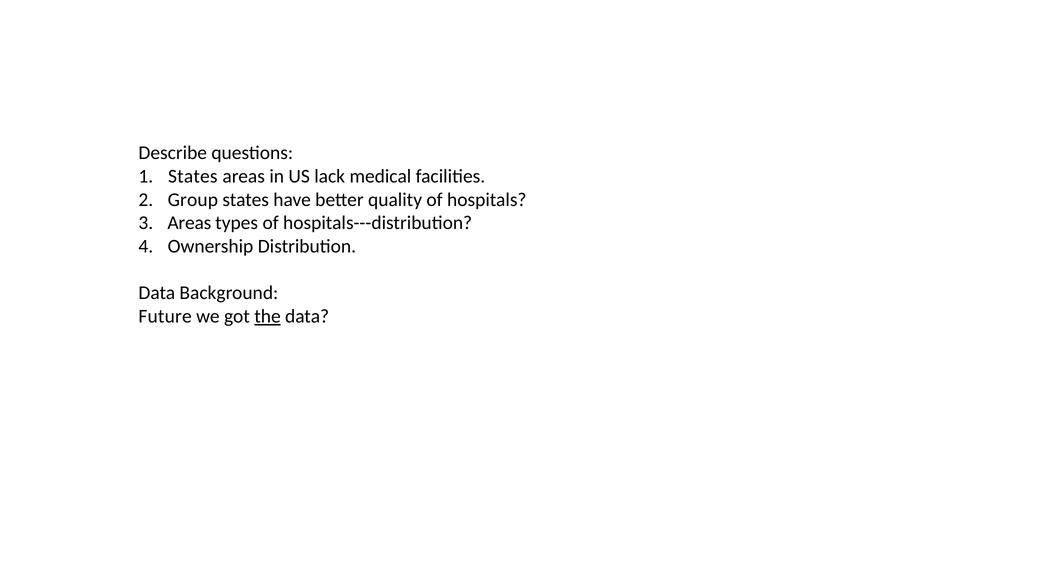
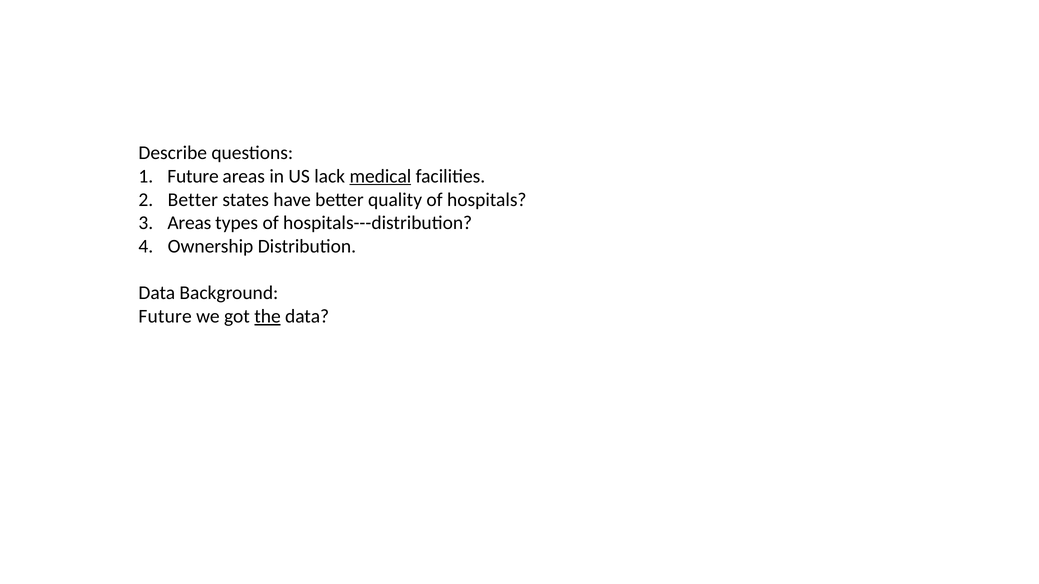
States: States -> Future (193, 176)
medical underline: none -> present (380, 176)
Group: Group -> Better (193, 200)
